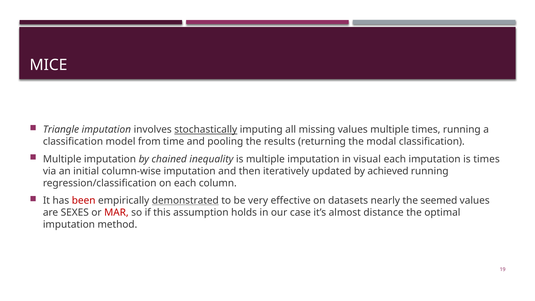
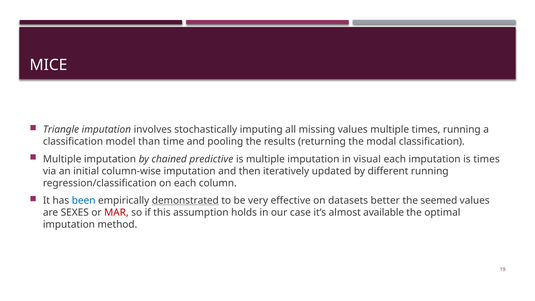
stochastically underline: present -> none (206, 130)
from: from -> than (149, 142)
inequality: inequality -> predictive (211, 159)
achieved: achieved -> different (388, 171)
been colour: red -> blue (84, 200)
nearly: nearly -> better (385, 200)
distance: distance -> available (384, 213)
